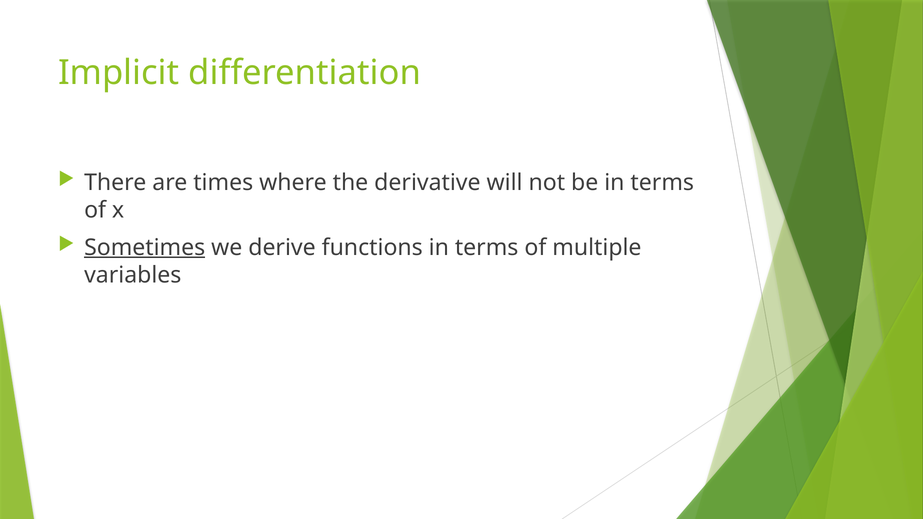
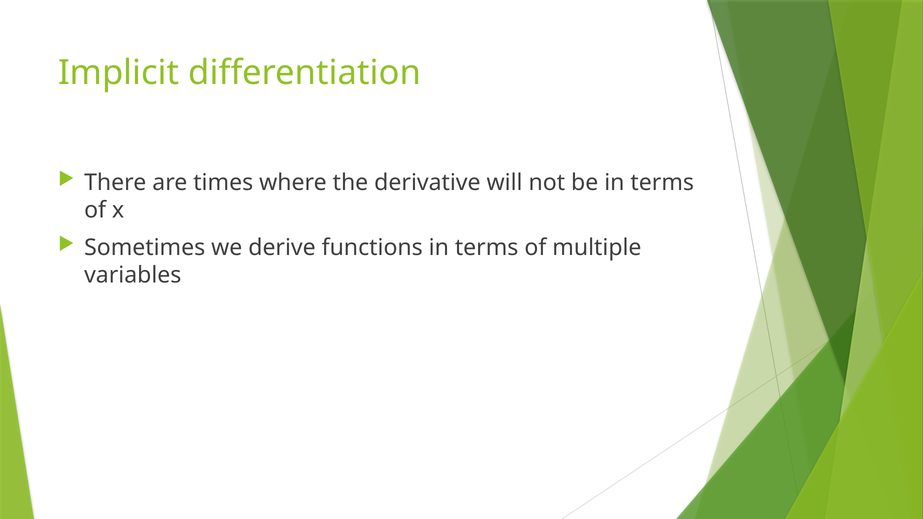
Sometimes underline: present -> none (145, 248)
